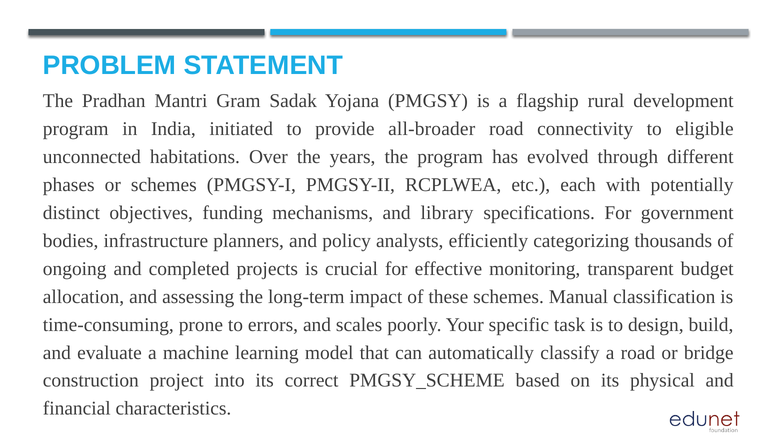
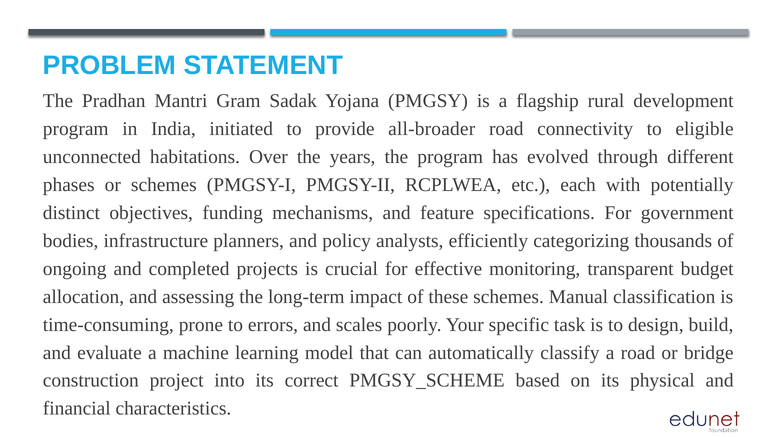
library: library -> feature (447, 213)
